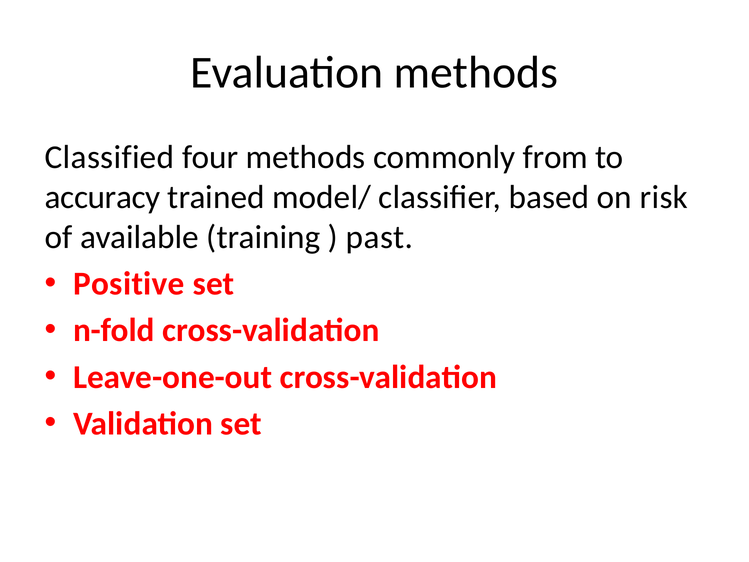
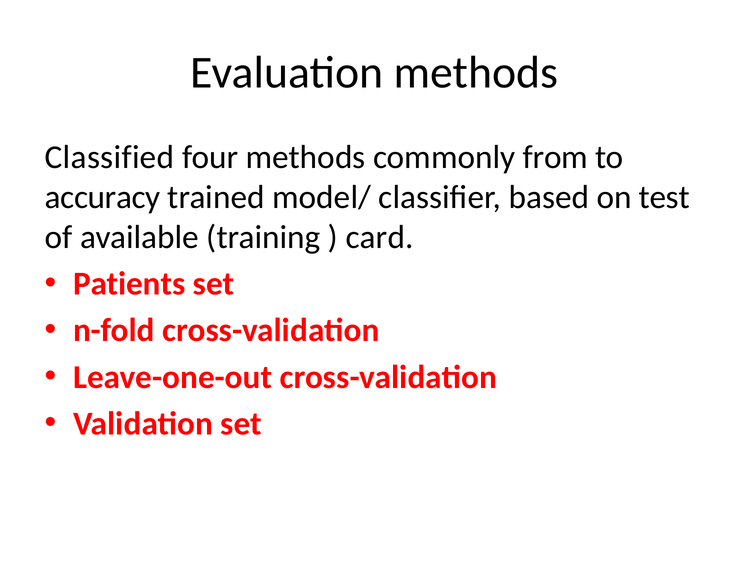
risk: risk -> test (664, 197)
past: past -> card (380, 237)
Positive: Positive -> Patients (129, 284)
